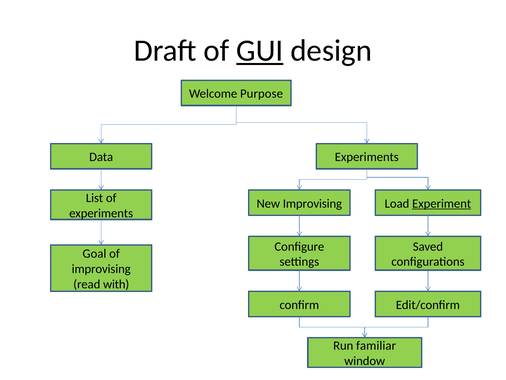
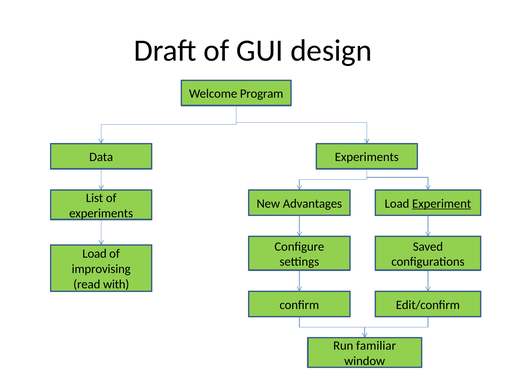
GUI underline: present -> none (260, 51)
Purpose: Purpose -> Program (262, 94)
New Improvising: Improvising -> Advantages (312, 203)
Goal: Goal -> Load (95, 253)
